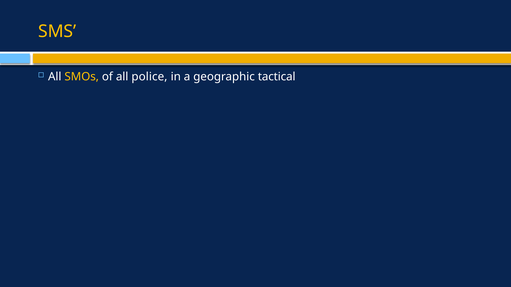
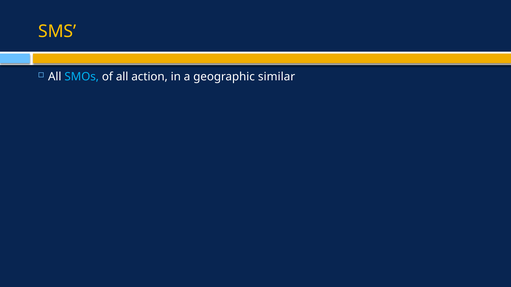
SMOs colour: yellow -> light blue (82, 77)
police: police -> action (150, 77)
tactical: tactical -> similar (277, 77)
